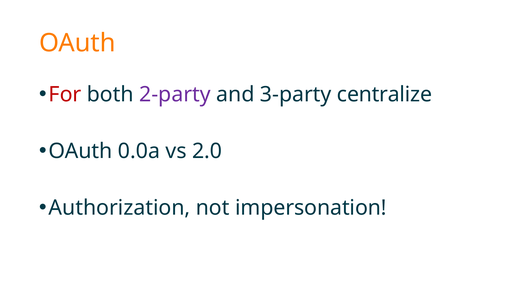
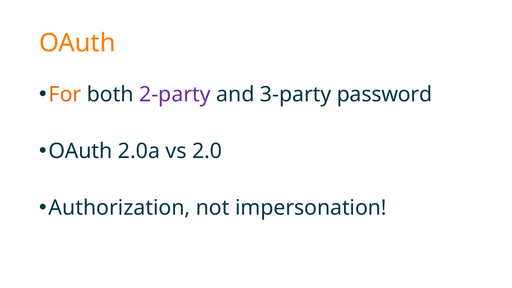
For colour: red -> orange (65, 94)
centralize: centralize -> password (385, 94)
0.0a: 0.0a -> 2.0a (139, 151)
